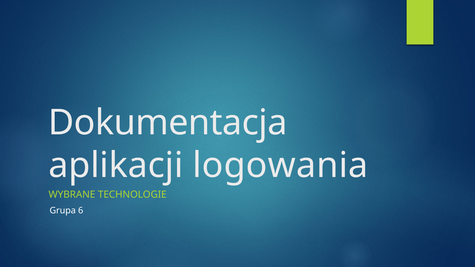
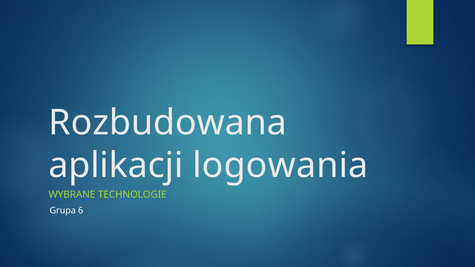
Dokumentacja: Dokumentacja -> Rozbudowana (168, 123)
